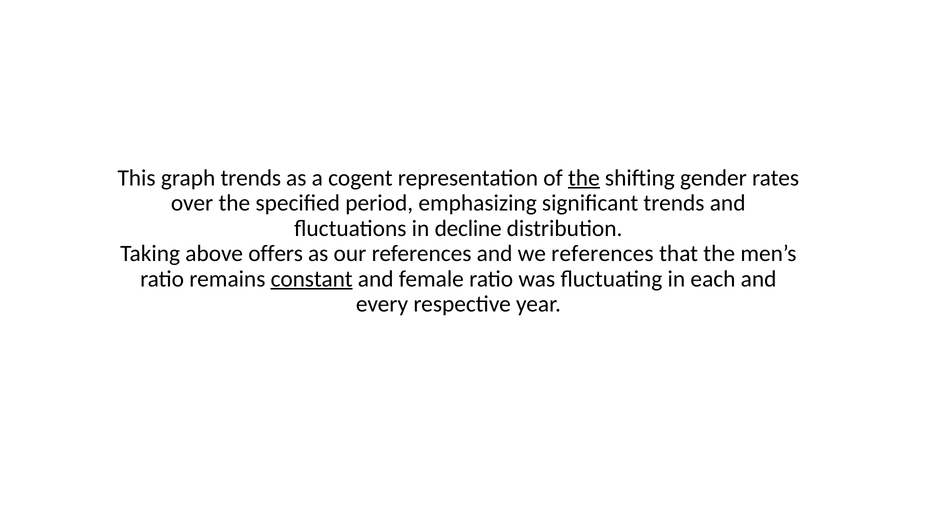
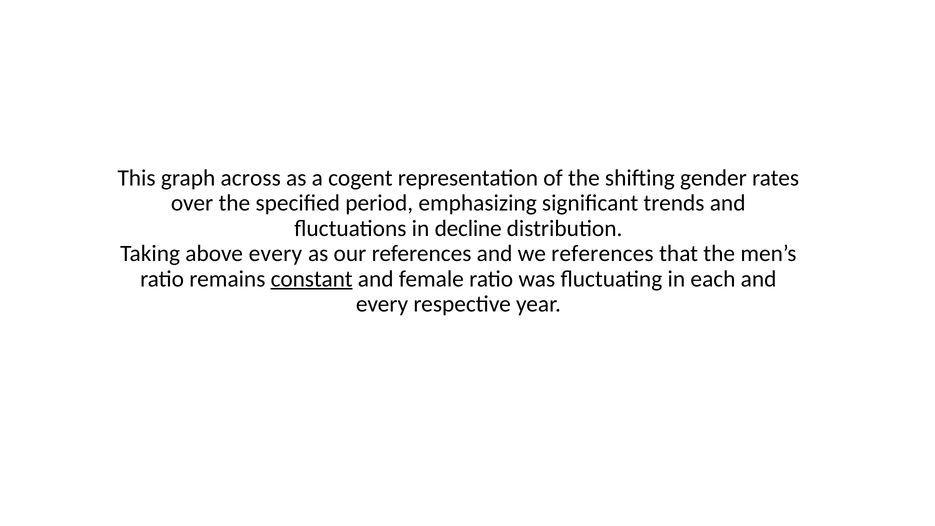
graph trends: trends -> across (251, 178)
the underline: present -> none (584, 178)
above offers: offers -> every (275, 254)
